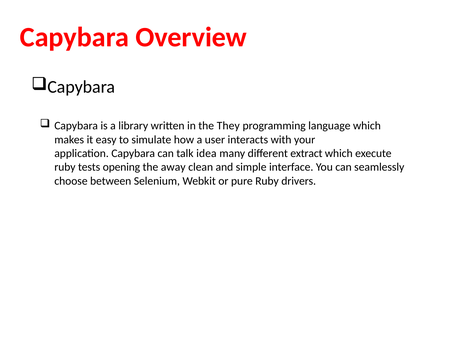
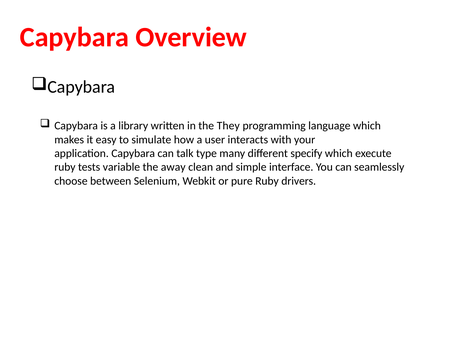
idea: idea -> type (206, 153)
extract: extract -> specify (306, 153)
opening: opening -> variable (121, 167)
